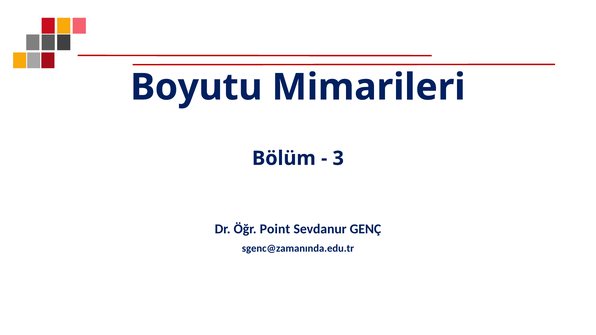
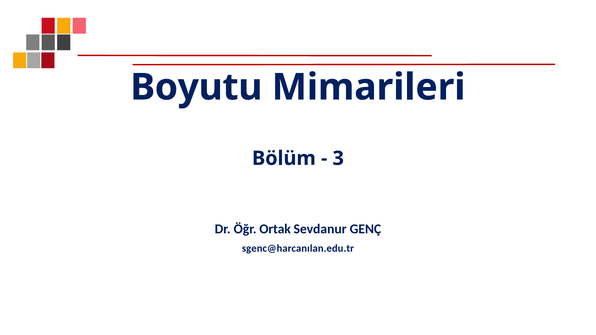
Point: Point -> Ortak (275, 229)
sgenc@zamanında.edu.tr: sgenc@zamanında.edu.tr -> sgenc@harcanılan.edu.tr (298, 248)
